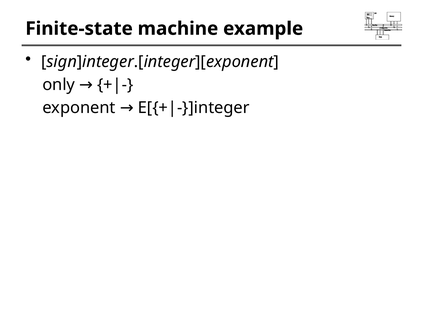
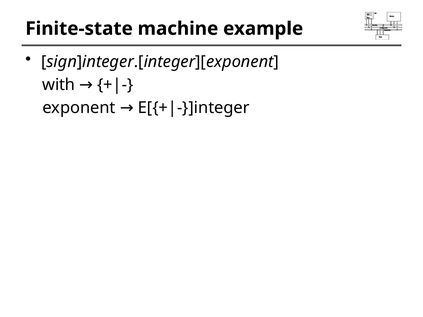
only: only -> with (59, 85)
